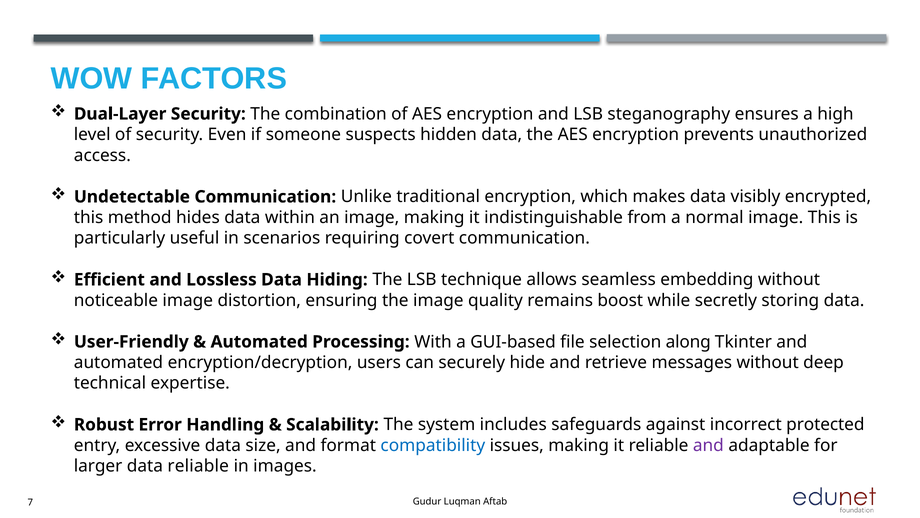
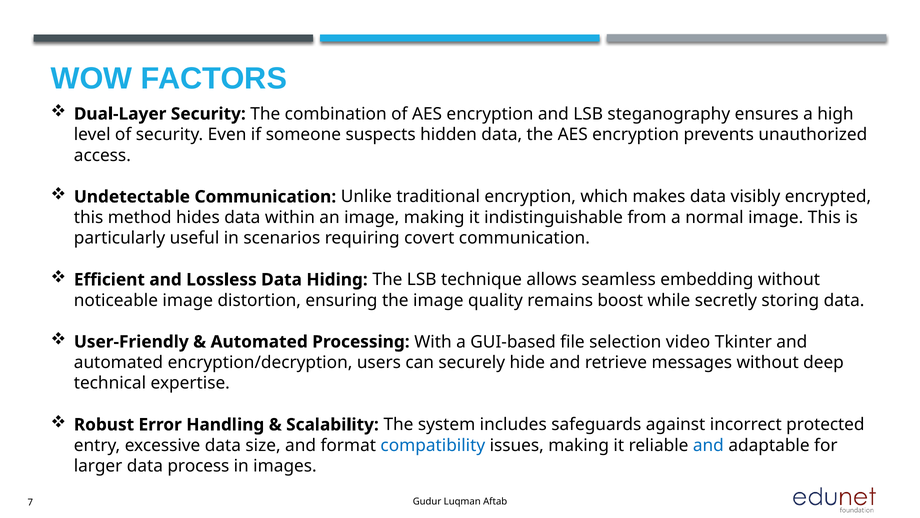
along: along -> video (688, 342)
and colour: purple -> blue (708, 445)
data reliable: reliable -> process (198, 466)
